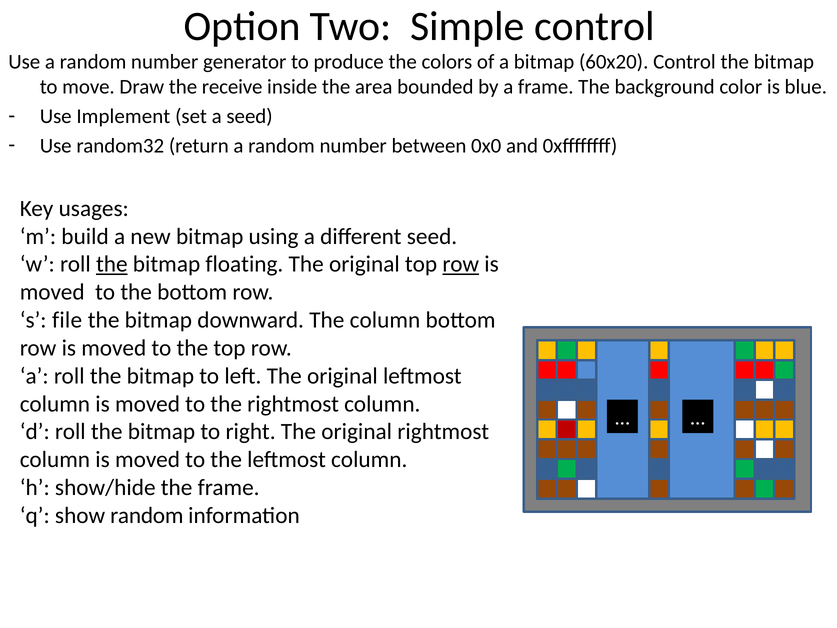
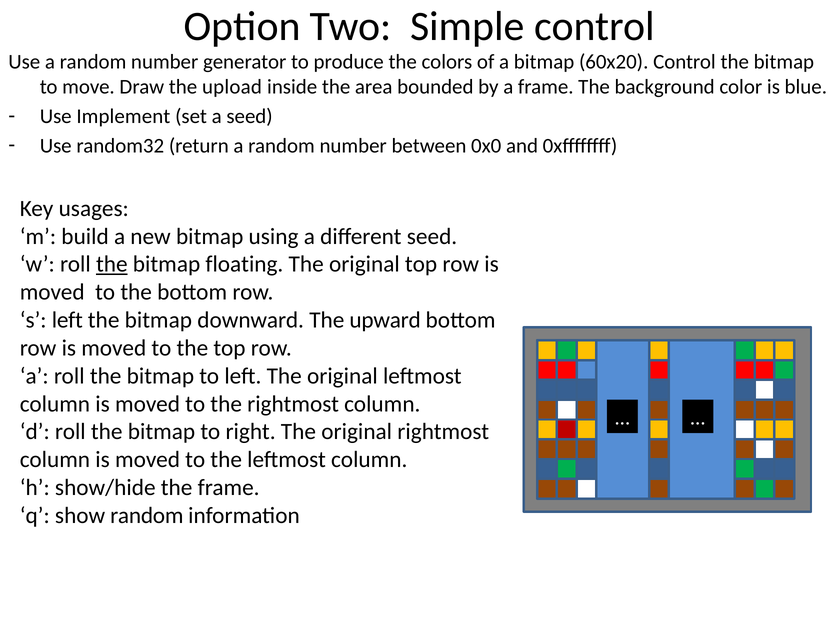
receive: receive -> upload (232, 87)
row underline: present -> none (461, 264)
s file: file -> left (67, 320)
The column: column -> upward (385, 320)
